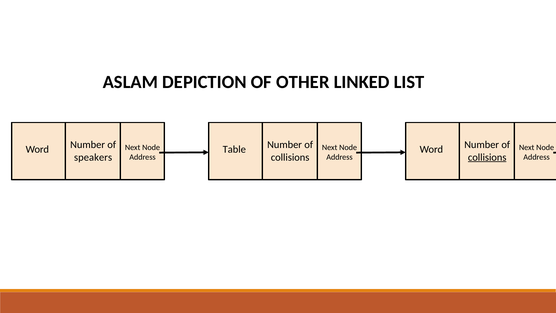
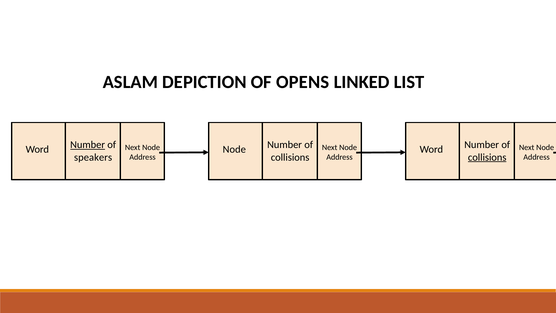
OTHER: OTHER -> OPENS (303, 82)
Number underline: none -> present (88, 145)
Table: Table -> Node (234, 149)
